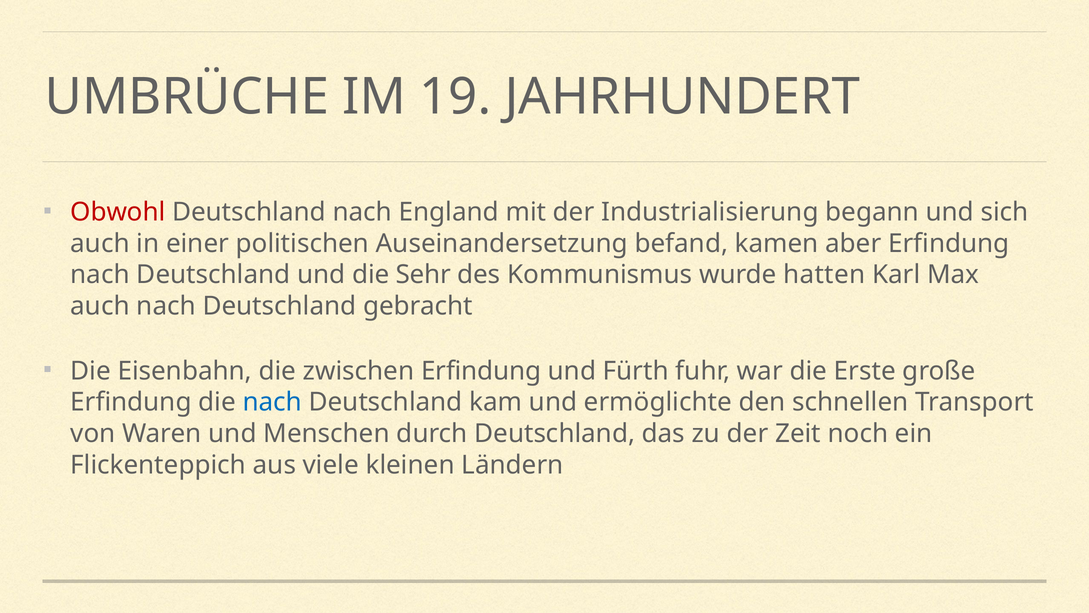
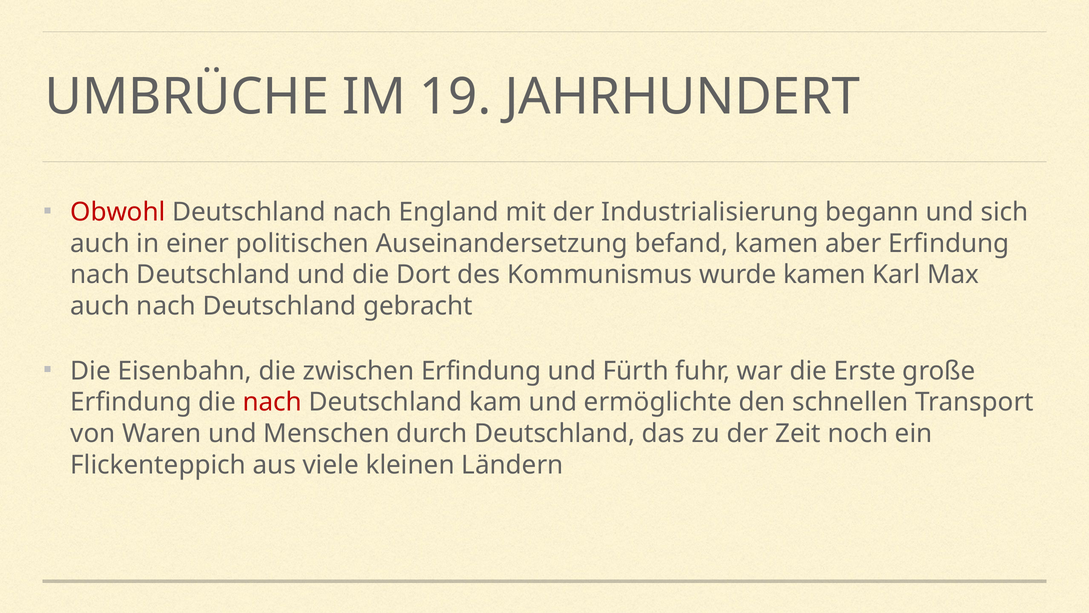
Sehr: Sehr -> Dort (423, 275)
wurde hatten: hatten -> kamen (825, 275)
nach colour: blue -> red (272, 402)
